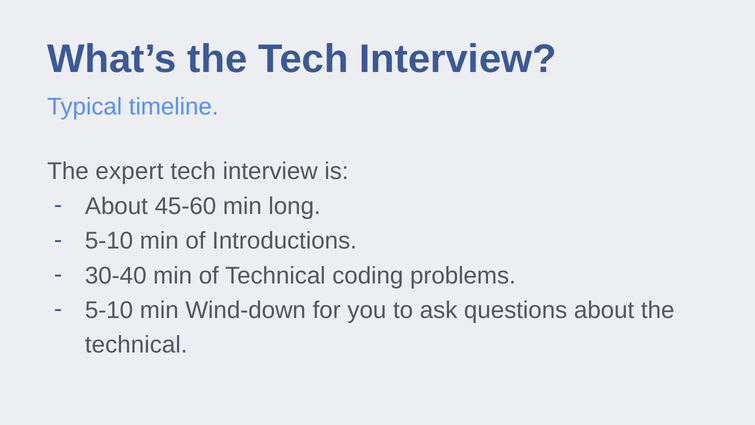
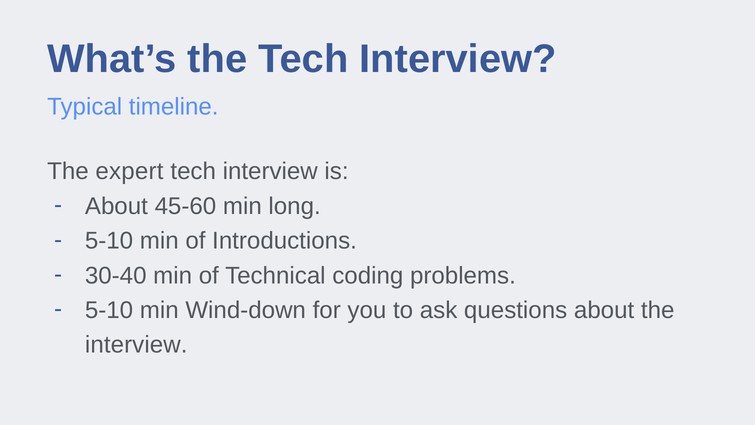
technical: technical -> interview (136, 345)
